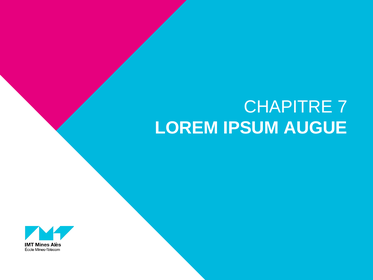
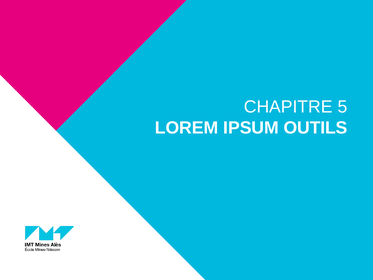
7: 7 -> 5 (342, 107)
AUGUE: AUGUE -> OUTILS (316, 128)
